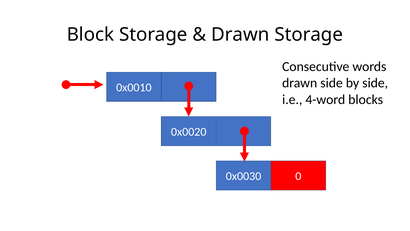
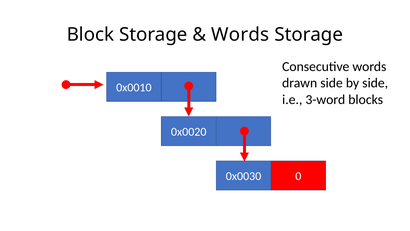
Drawn: Drawn -> Words (240, 34)
4-word: 4-word -> 3-word (325, 99)
